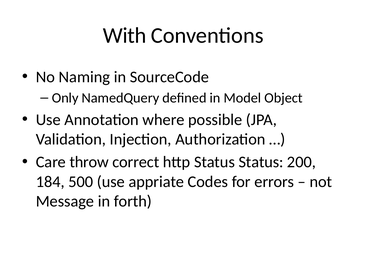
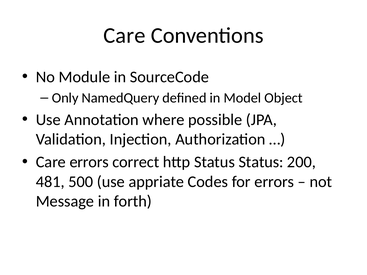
With: With -> Care (124, 36)
Naming: Naming -> Module (84, 77)
Care throw: throw -> errors (89, 162)
184: 184 -> 481 (50, 182)
